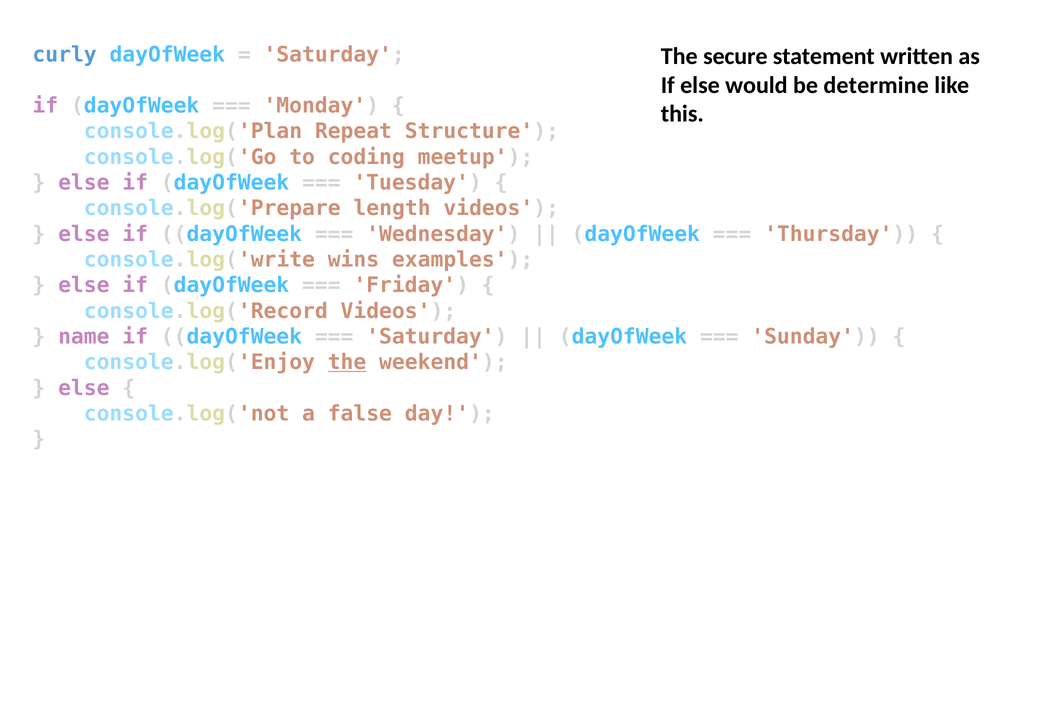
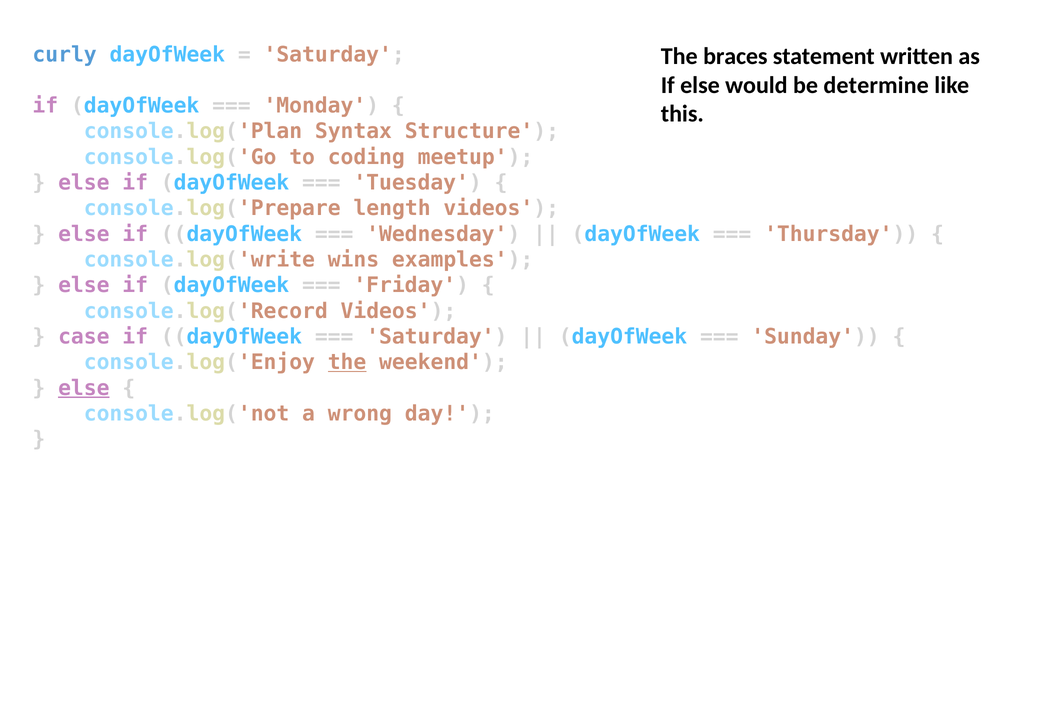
secure: secure -> braces (735, 56)
Repeat: Repeat -> Syntax (353, 131)
name: name -> case (84, 337)
else underline: none -> present (84, 388)
false: false -> wrong (360, 414)
